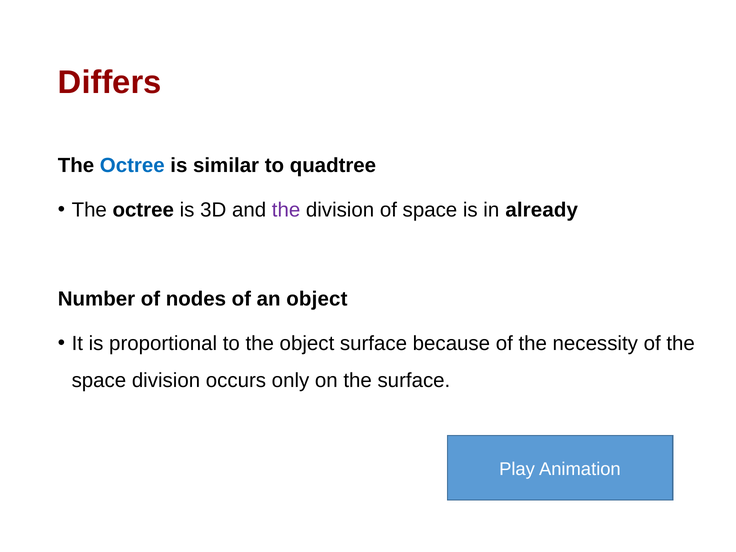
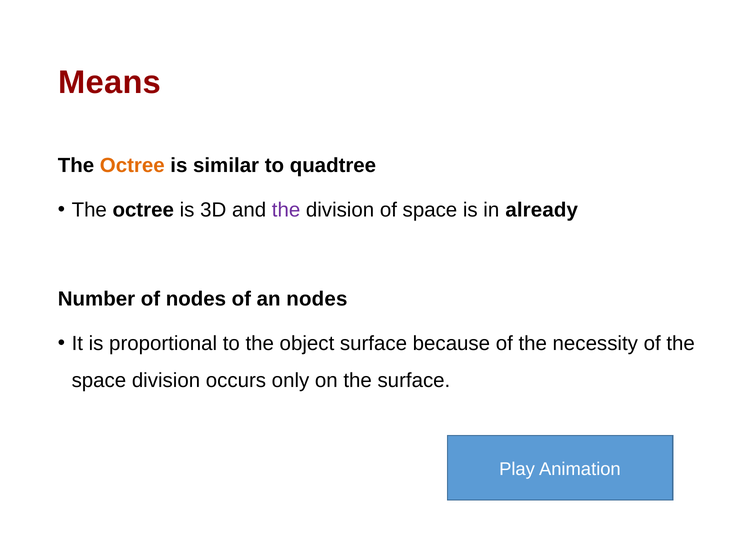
Differs: Differs -> Means (110, 83)
Octree colour: blue -> orange (132, 166)
an object: object -> nodes (317, 299)
